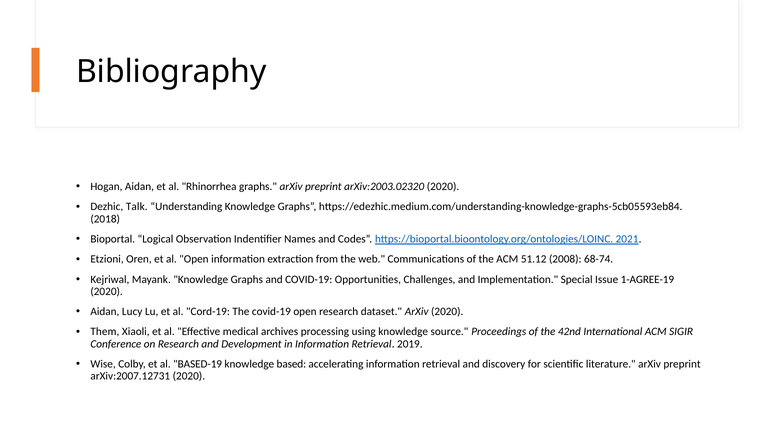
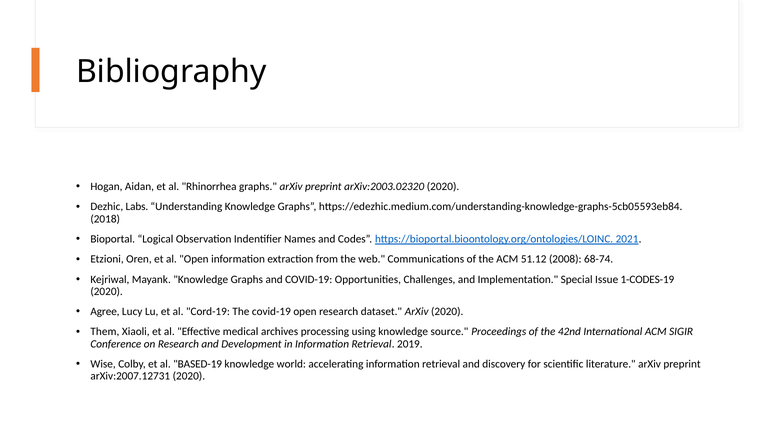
Talk: Talk -> Labs (137, 207)
1-AGREE-19: 1-AGREE-19 -> 1-CODES-19 (647, 279)
Aidan: Aidan -> Agree (105, 312)
based: based -> world (291, 364)
